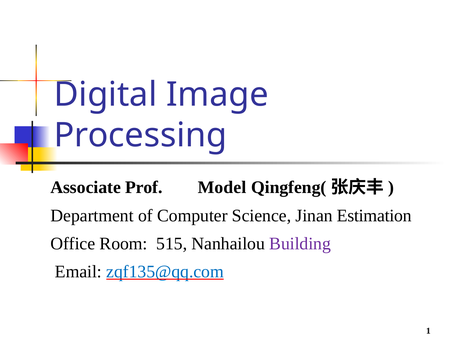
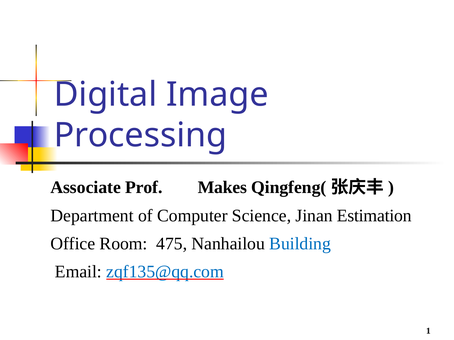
Model: Model -> Makes (222, 188)
515: 515 -> 475 (172, 244)
Building colour: purple -> blue (300, 244)
